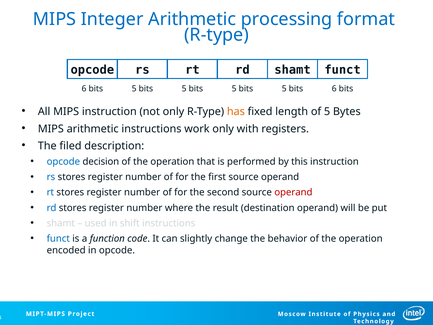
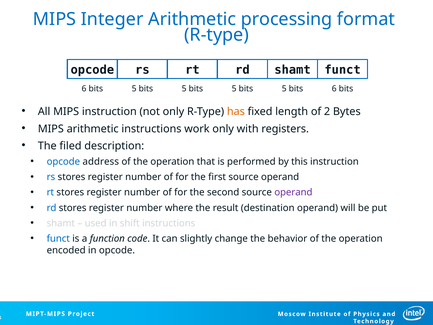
of 5: 5 -> 2 (327, 111)
decision: decision -> address (101, 162)
operand colour: red -> purple (293, 192)
